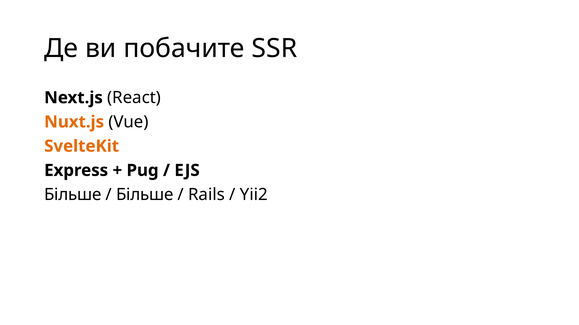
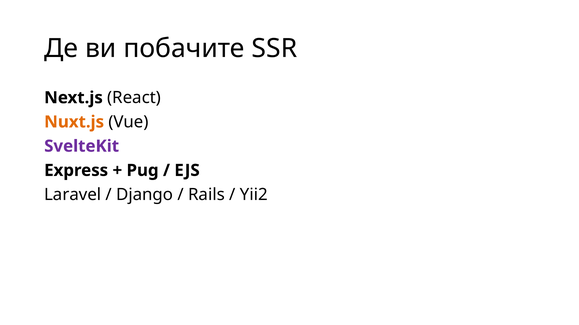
SvelteKit colour: orange -> purple (82, 146)
Більше: Більше -> Laravel (73, 195)
Більше: Більше -> Django (145, 195)
